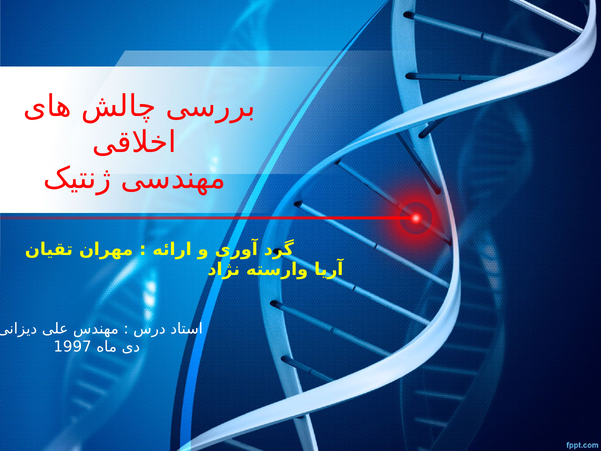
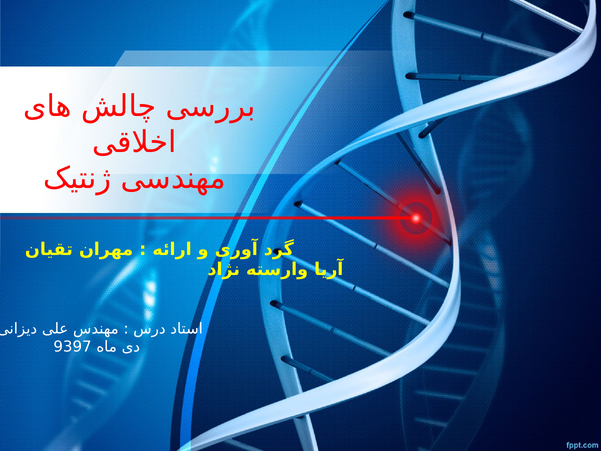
1997: 1997 -> 9397 (73, 347)
